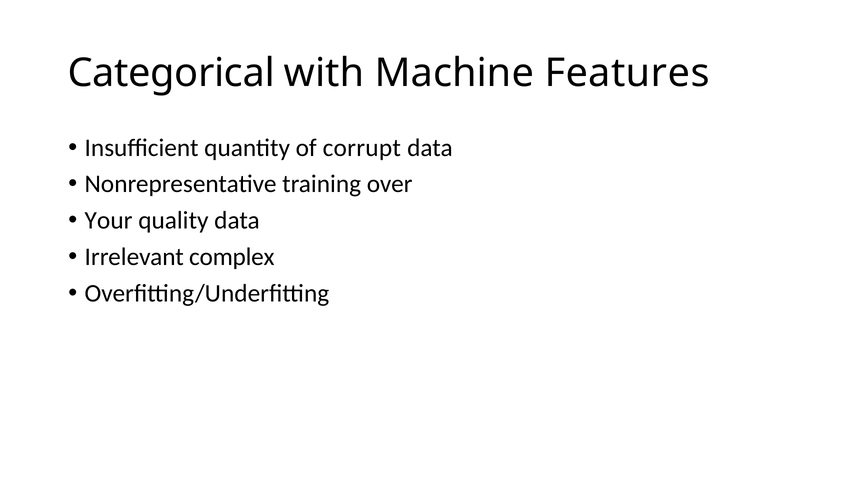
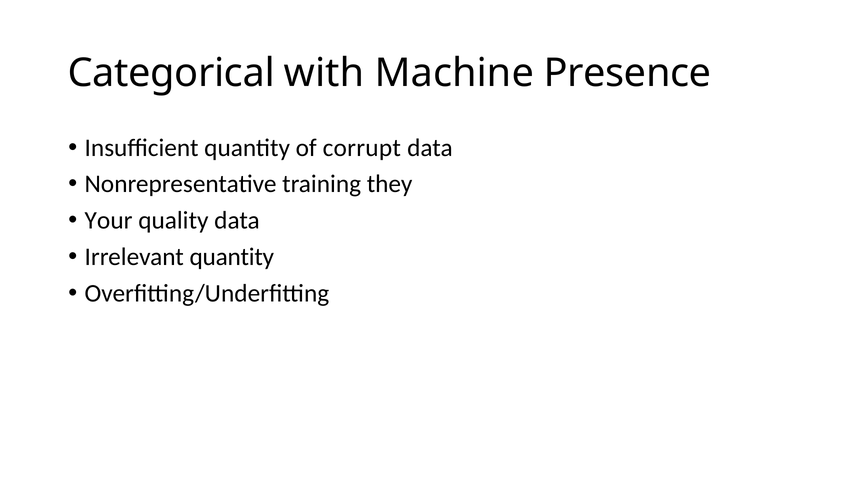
Features: Features -> Presence (627, 73)
over: over -> they (390, 184)
Irrelevant complex: complex -> quantity (232, 257)
